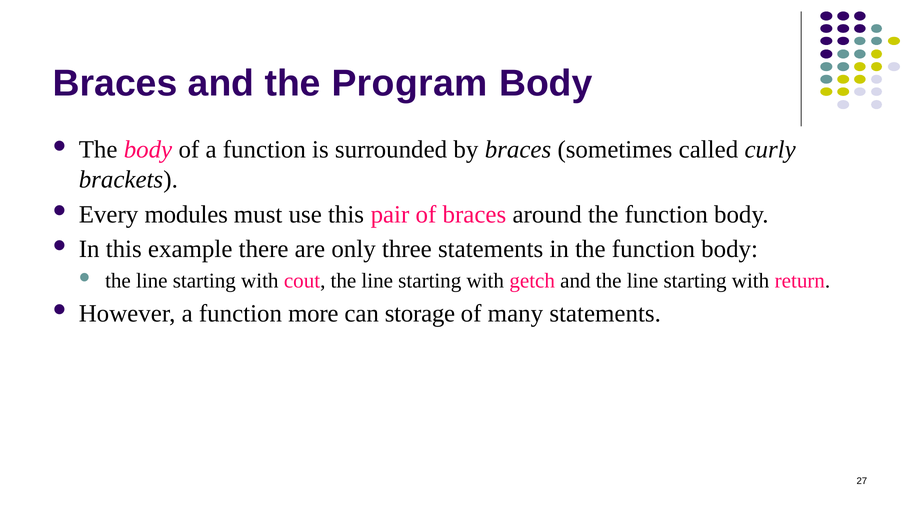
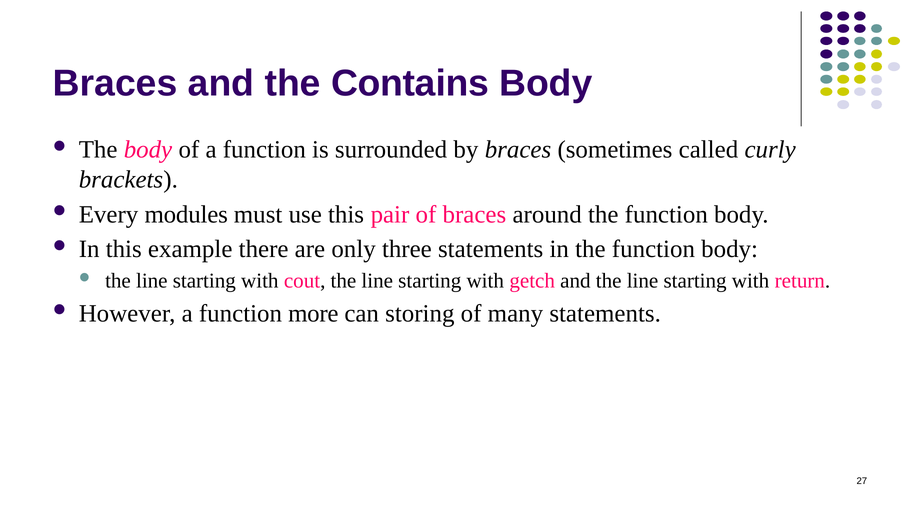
Program: Program -> Contains (410, 84)
storage: storage -> storing (420, 314)
